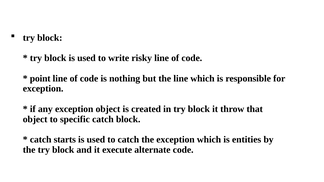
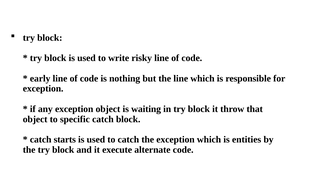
point: point -> early (40, 79)
created: created -> waiting (146, 109)
